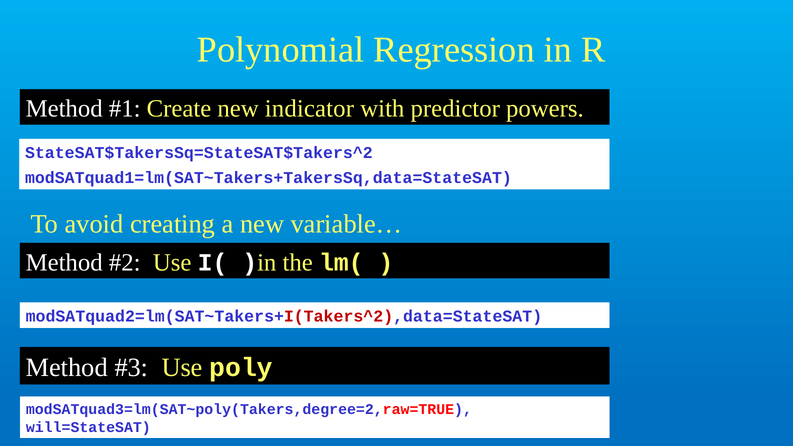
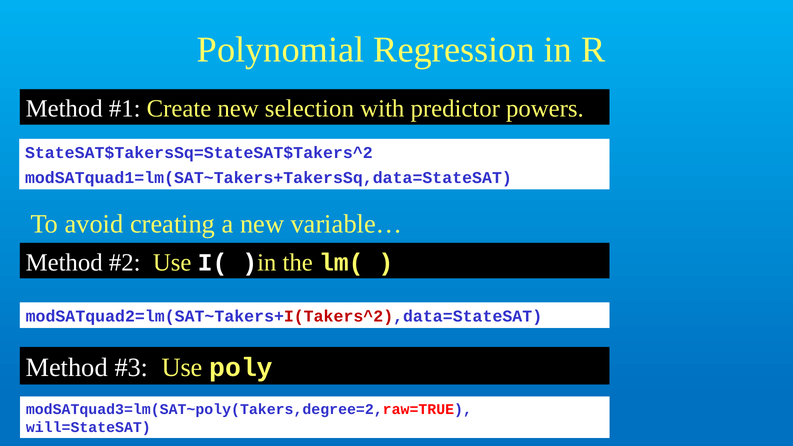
indicator: indicator -> selection (309, 109)
